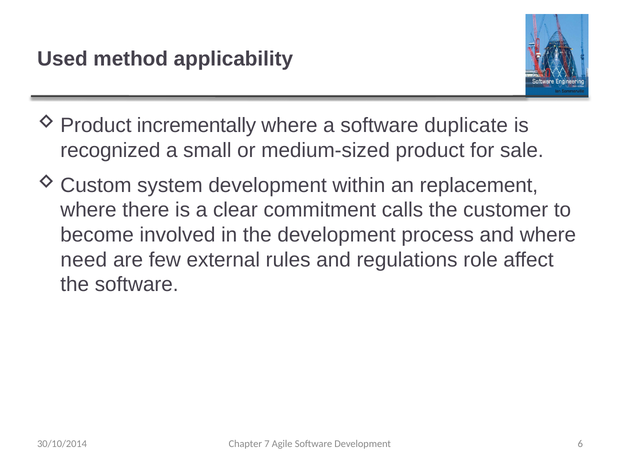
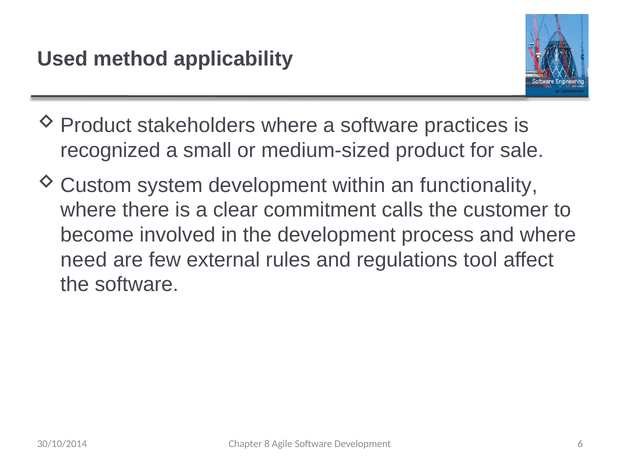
incrementally: incrementally -> stakeholders (196, 125)
duplicate: duplicate -> practices (466, 125)
replacement: replacement -> functionality (479, 185)
role: role -> tool (480, 260)
7: 7 -> 8 (267, 444)
